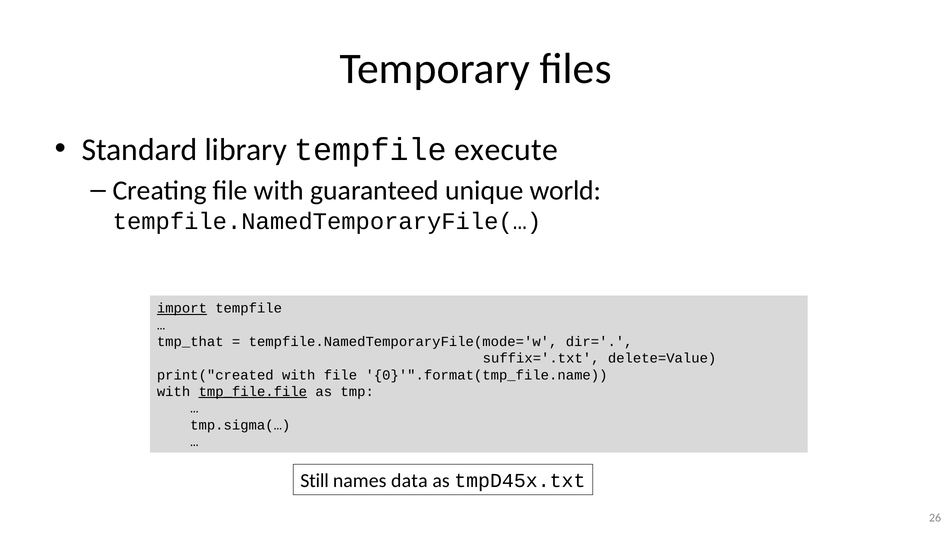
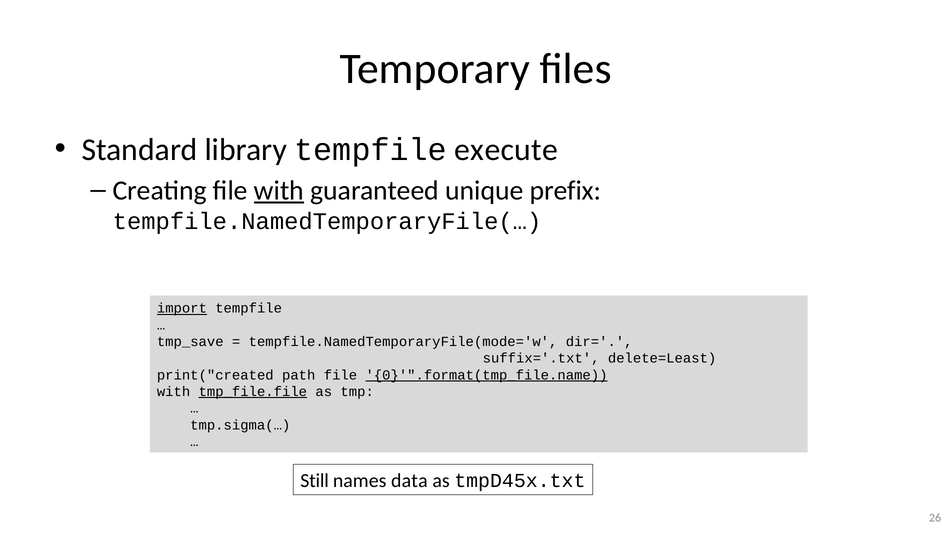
with underline: none -> present (279, 191)
world: world -> prefix (565, 191)
tmp_that: tmp_that -> tmp_save (190, 342)
delete=Value: delete=Value -> delete=Least (662, 359)
print("created with: with -> path (299, 375)
0}'".format(tmp_file.name underline: none -> present (487, 375)
